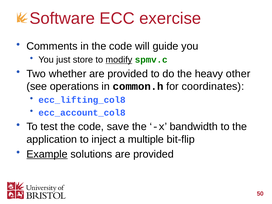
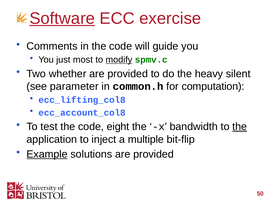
Software underline: none -> present (62, 18)
store: store -> most (83, 60)
other: other -> silent (238, 74)
operations: operations -> parameter (74, 86)
coordinates: coordinates -> computation (213, 86)
save: save -> eight (118, 127)
the underline: none -> present (240, 127)
